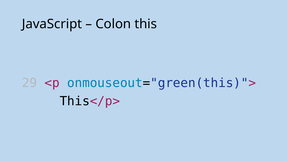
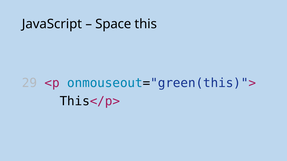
Colon: Colon -> Space (113, 24)
